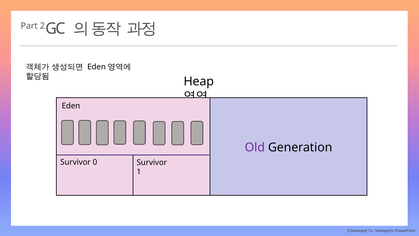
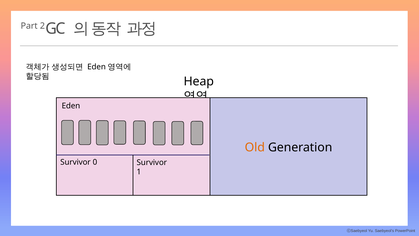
Old colour: purple -> orange (255, 147)
